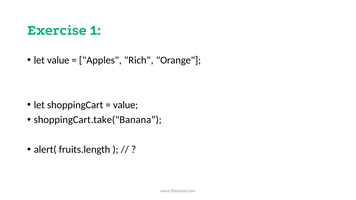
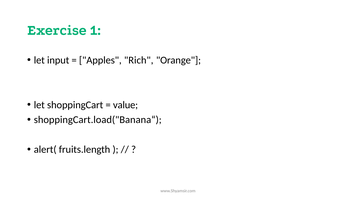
let value: value -> input (58, 60)
shoppingCart.take("Banana“: shoppingCart.take("Banana“ -> shoppingCart.load("Banana“ (98, 120)
